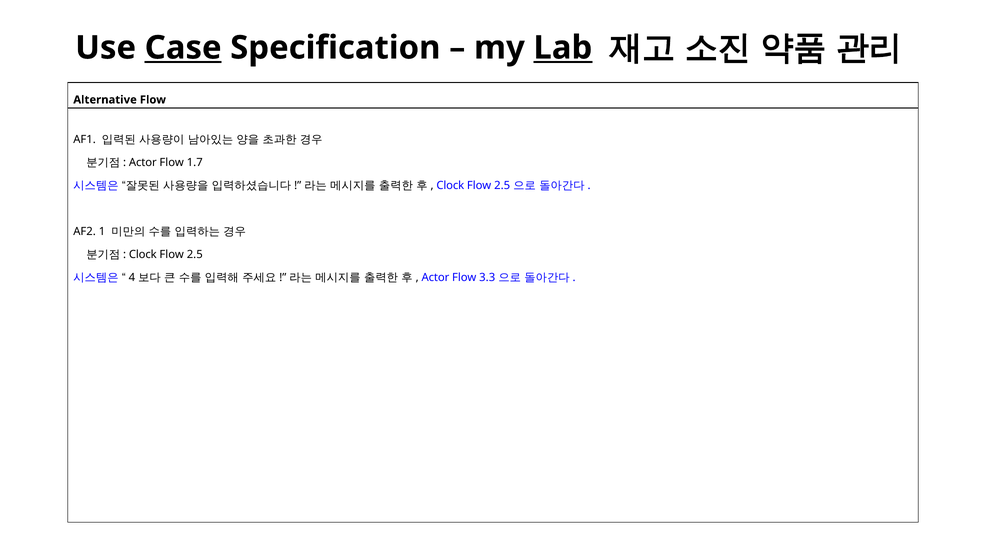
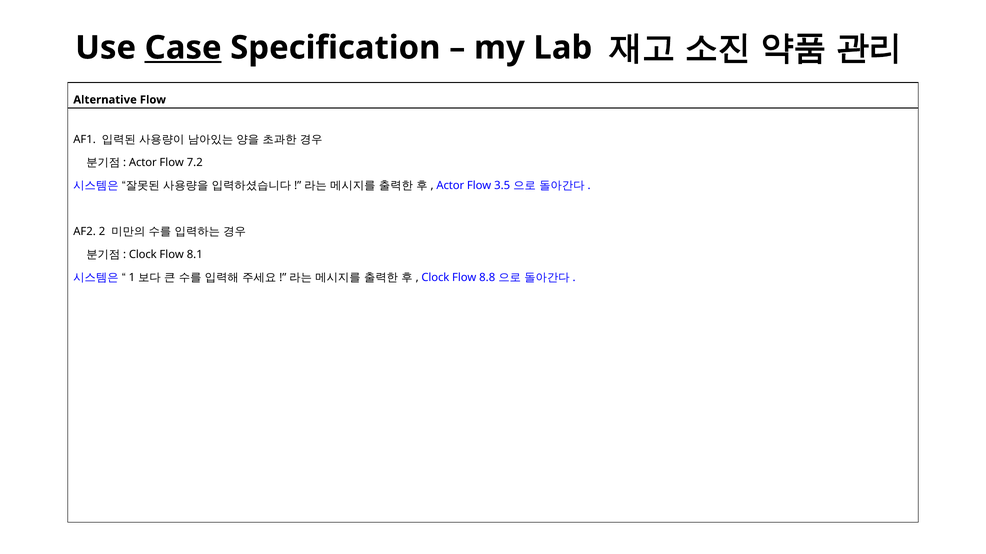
Lab underline: present -> none (563, 48)
1.7: 1.7 -> 7.2 (195, 163)
Clock: Clock -> Actor (450, 186)
2.5: 2.5 -> 3.5 (502, 186)
1: 1 -> 2 (102, 232)
2.5: 2.5 -> 8.1 (195, 255)
4: 4 -> 1 (132, 278)
Actor: Actor -> Clock (435, 278)
3.3: 3.3 -> 8.8 (487, 278)
